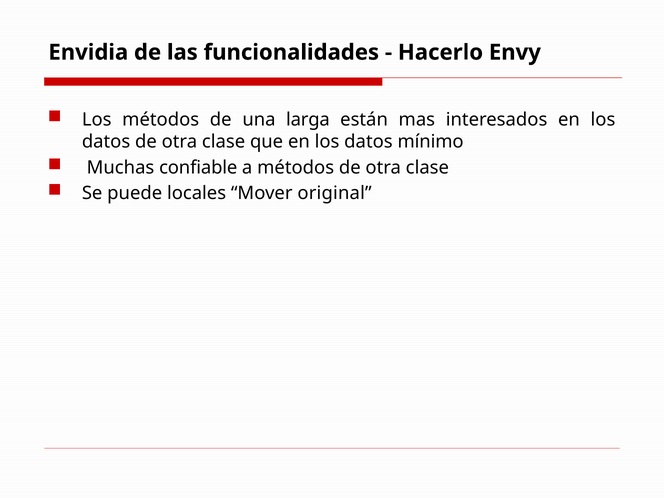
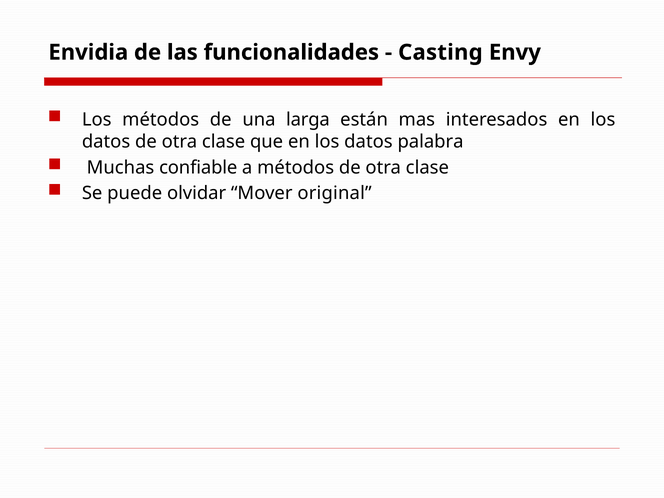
Hacerlo: Hacerlo -> Casting (440, 52)
mínimo: mínimo -> palabra (431, 142)
locales: locales -> olvidar (197, 193)
